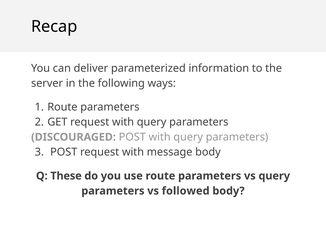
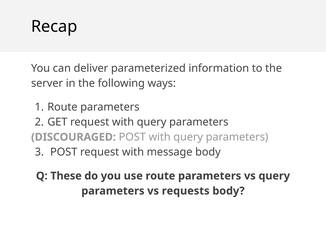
followed: followed -> requests (186, 191)
